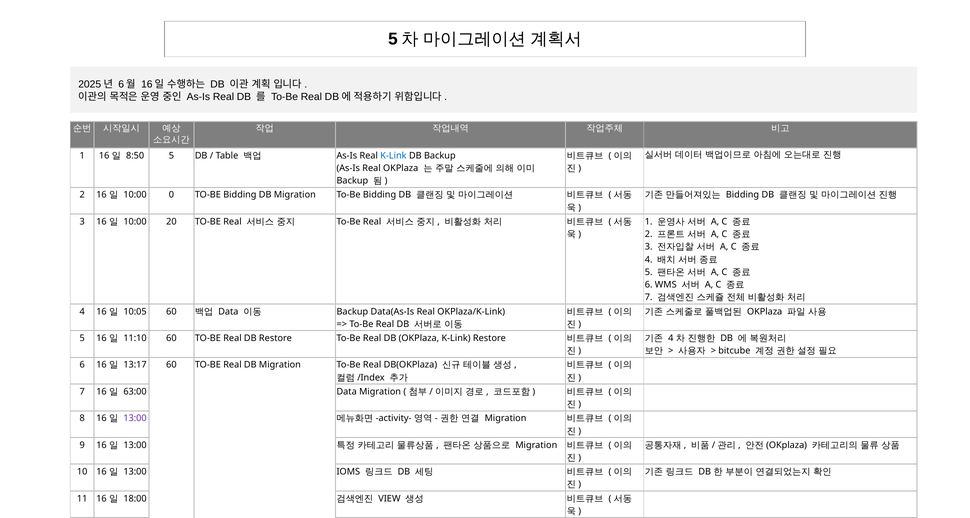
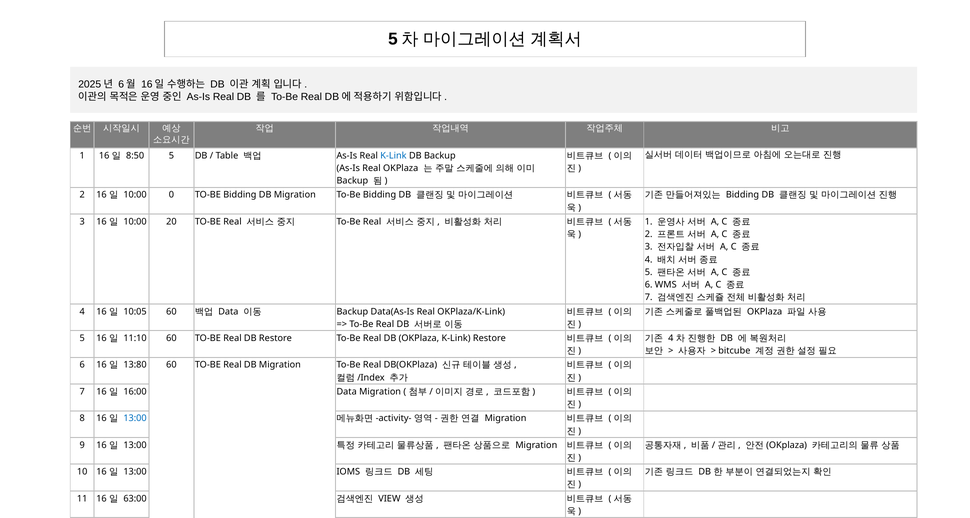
13:17: 13:17 -> 13:80 (135, 364)
63:00: 63:00 -> 16:00 (135, 391)
13:00 colour: purple -> blue (135, 418)
18:00: 18:00 -> 63:00 (135, 498)
